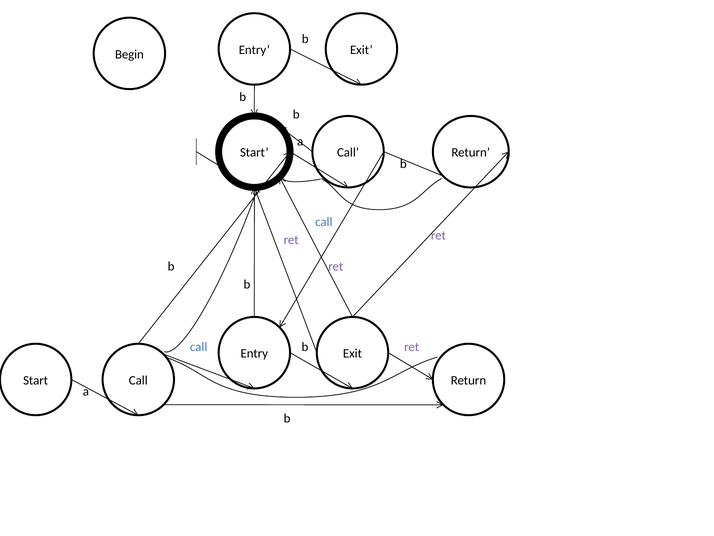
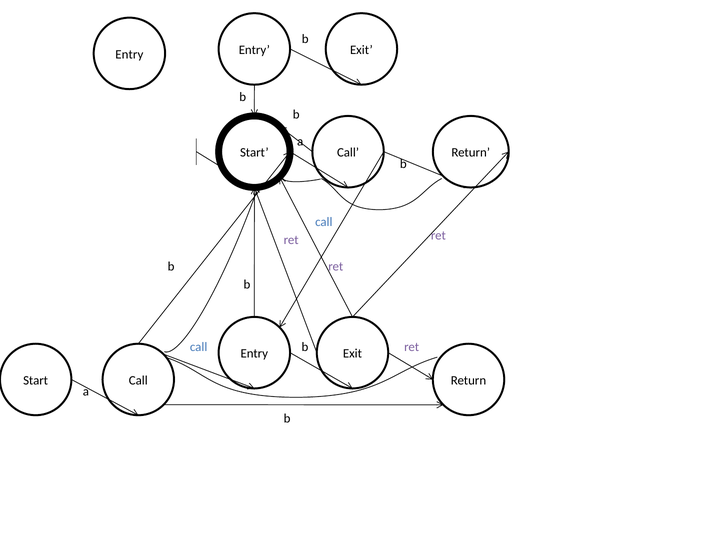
Begin: Begin -> Entry (129, 54)
